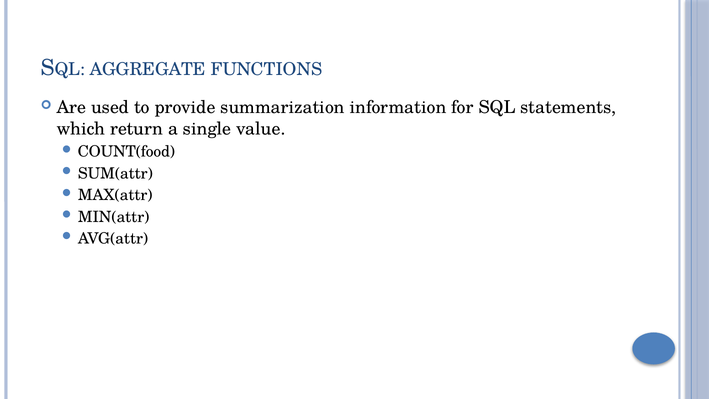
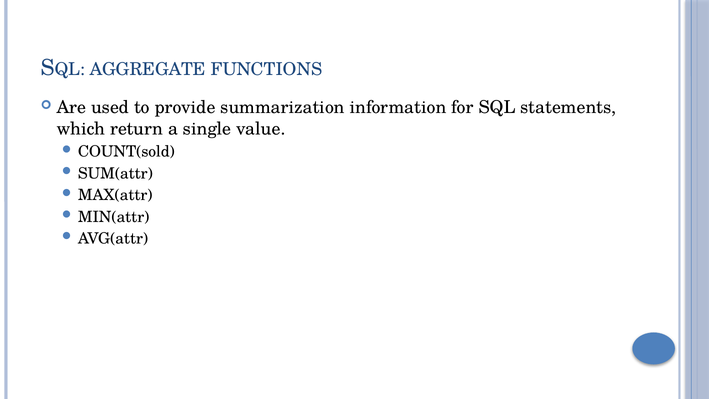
COUNT(food: COUNT(food -> COUNT(sold (126, 152)
